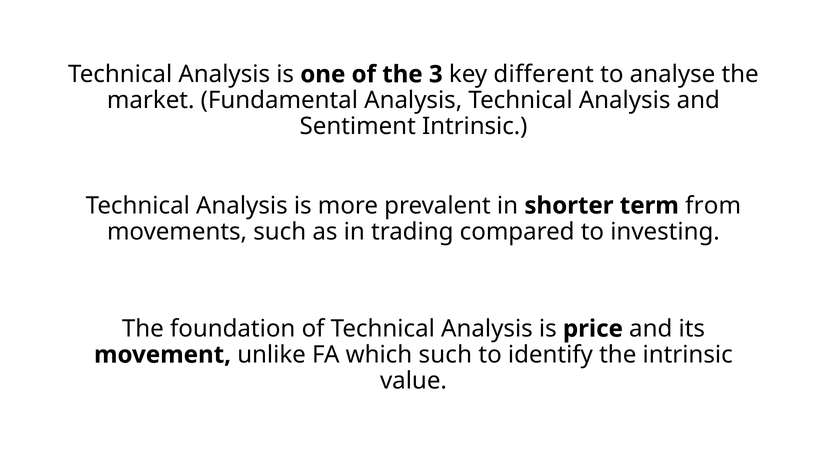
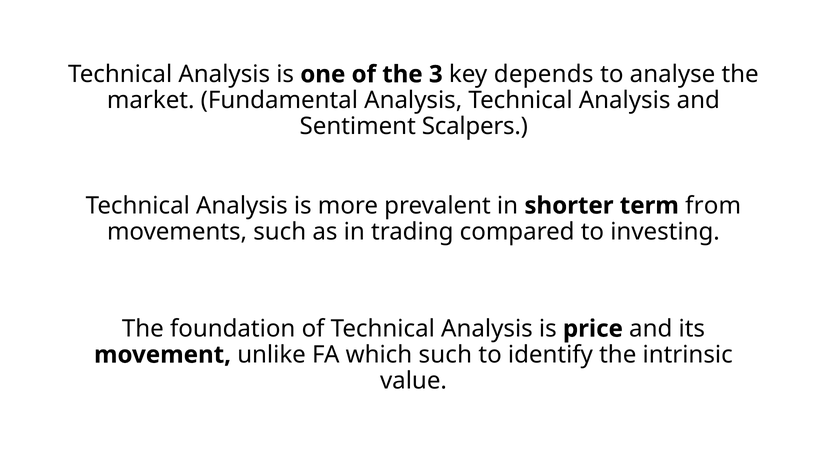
different: different -> depends (544, 74)
Sentiment Intrinsic: Intrinsic -> Scalpers (475, 126)
